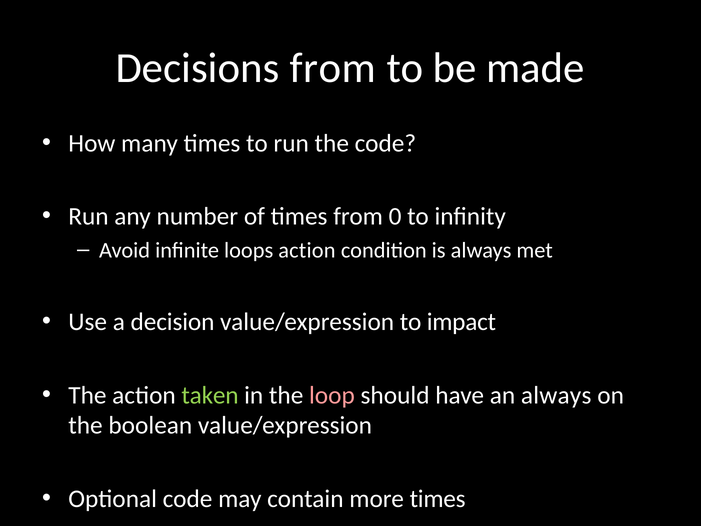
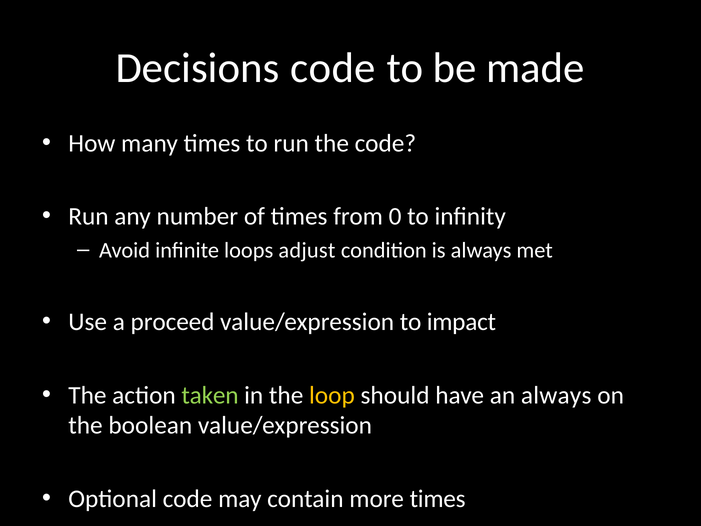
Decisions from: from -> code (333, 68)
loops action: action -> adjust (307, 250)
decision: decision -> proceed (173, 322)
loop colour: pink -> yellow (332, 395)
